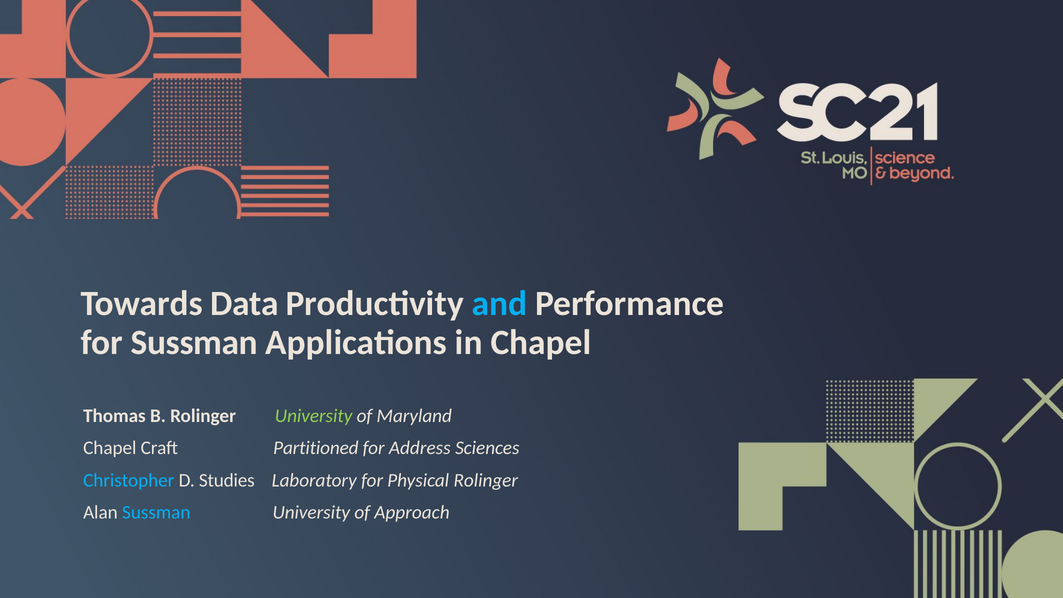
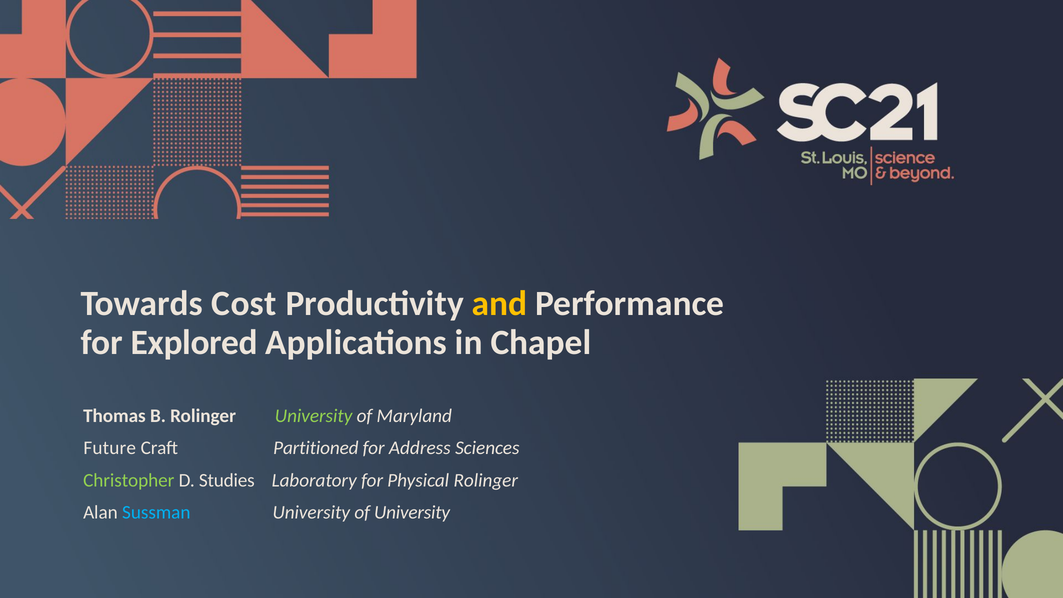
Data: Data -> Cost (244, 304)
and colour: light blue -> yellow (499, 304)
for Sussman: Sussman -> Explored (194, 343)
Chapel: Chapel -> Future (110, 448)
Christopher colour: light blue -> light green (129, 480)
of Approach: Approach -> University (412, 512)
